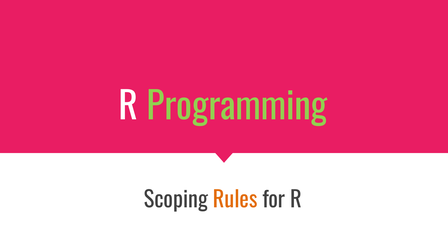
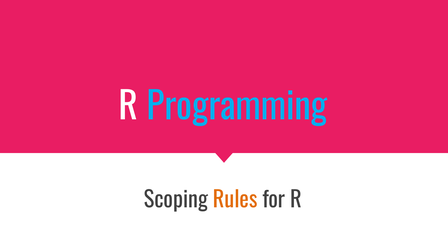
Programming colour: light green -> light blue (237, 107)
